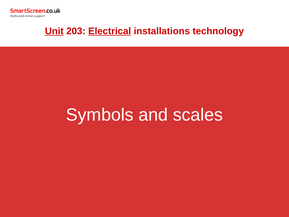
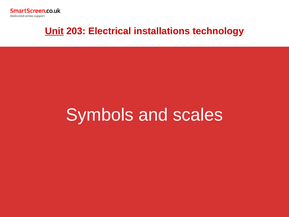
Electrical underline: present -> none (110, 31)
